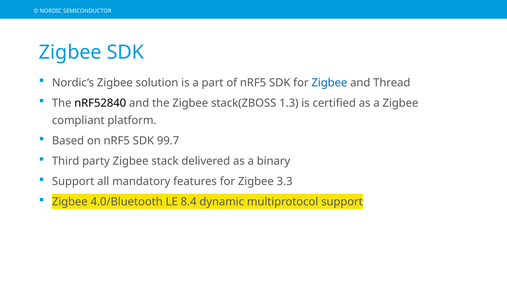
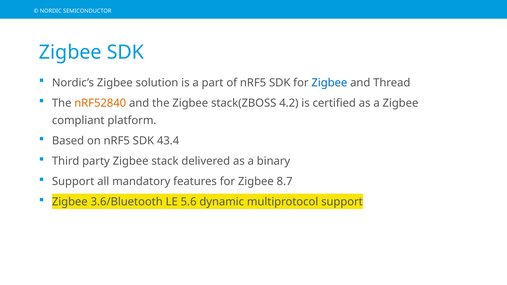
nRF52840 colour: black -> orange (100, 103)
1.3: 1.3 -> 4.2 (289, 103)
99.7: 99.7 -> 43.4 (168, 141)
3.3: 3.3 -> 8.7 (285, 182)
4.0/Bluetooth: 4.0/Bluetooth -> 3.6/Bluetooth (127, 202)
8.4: 8.4 -> 5.6 (189, 202)
